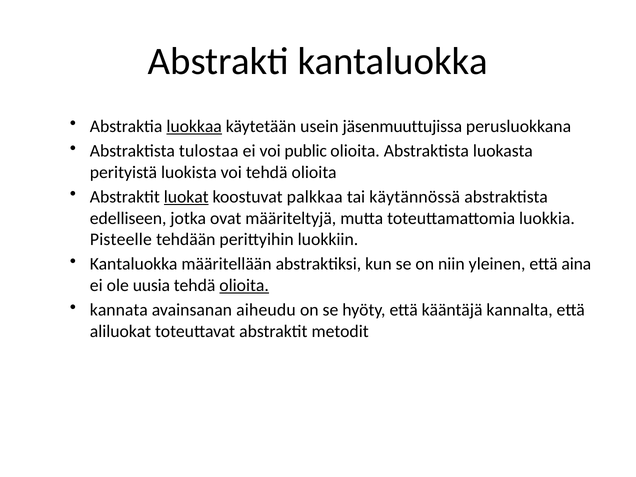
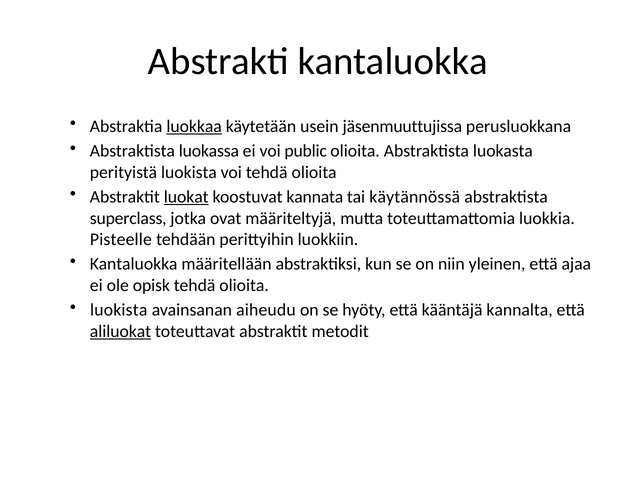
tulostaa: tulostaa -> luokassa (209, 151)
palkkaa: palkkaa -> kannata (315, 197)
edelliseen: edelliseen -> superclass (128, 218)
aina: aina -> ajaa (576, 264)
uusia: uusia -> opisk (151, 285)
olioita underline: present -> none (244, 285)
kannata: kannata -> luokista (119, 310)
aliluokat underline: none -> present (120, 331)
